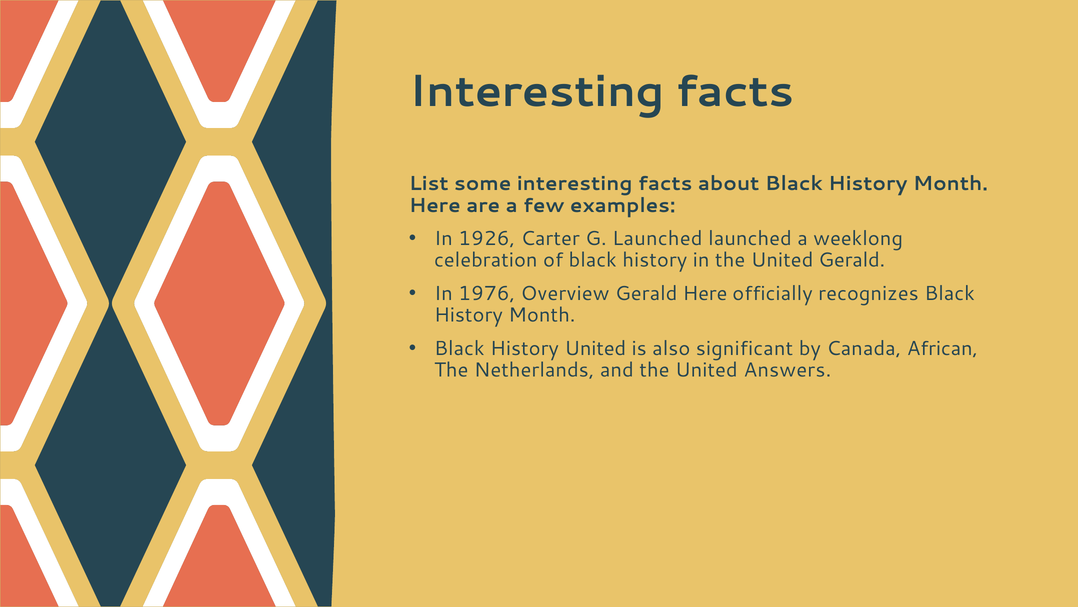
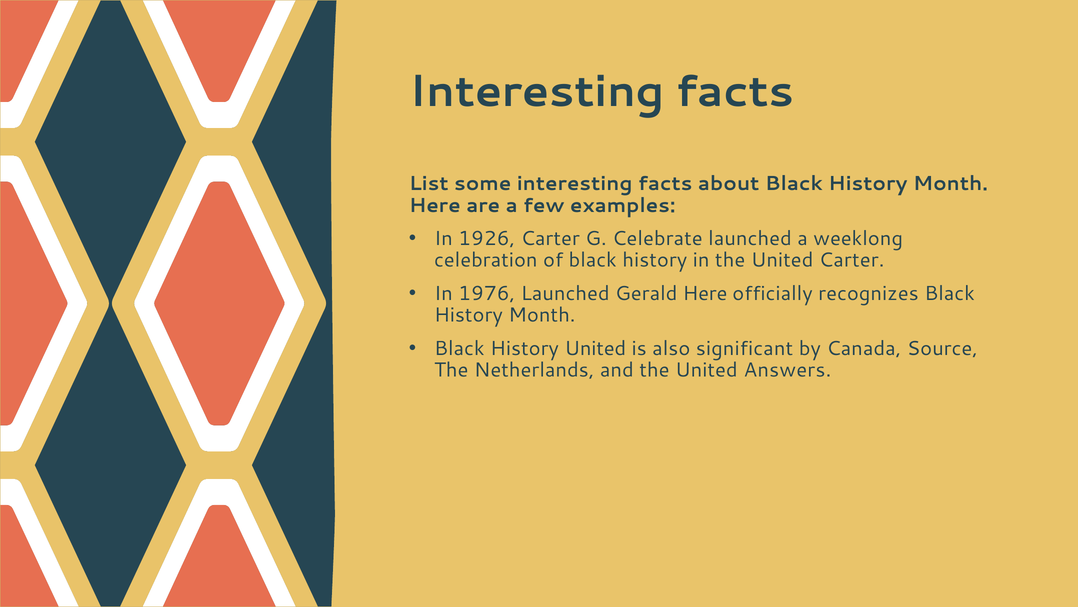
G Launched: Launched -> Celebrate (657, 238)
United Gerald: Gerald -> Carter (852, 260)
1976 Overview: Overview -> Launched (565, 293)
African: African -> Source (942, 348)
